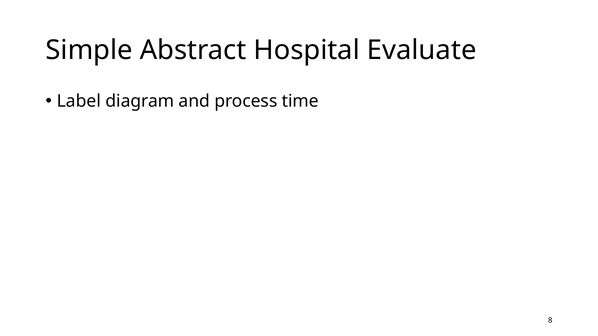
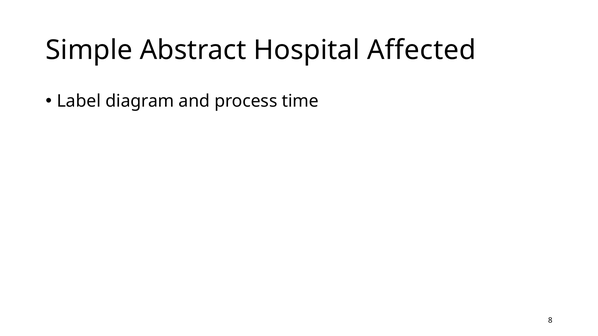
Evaluate: Evaluate -> Affected (422, 50)
